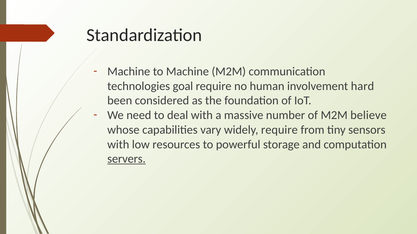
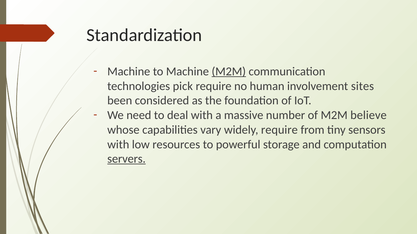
M2M underline: none -> present (229, 72)
goal: goal -> pick (183, 86)
hard: hard -> sites (362, 86)
